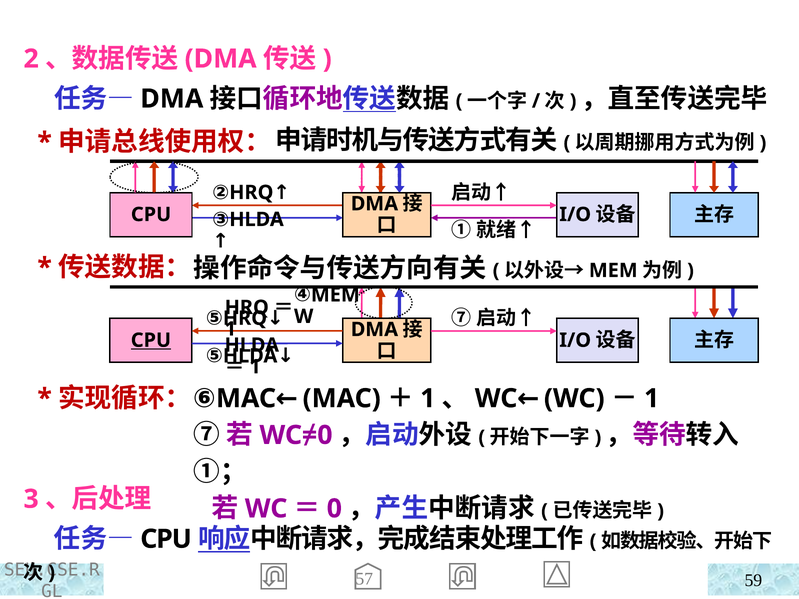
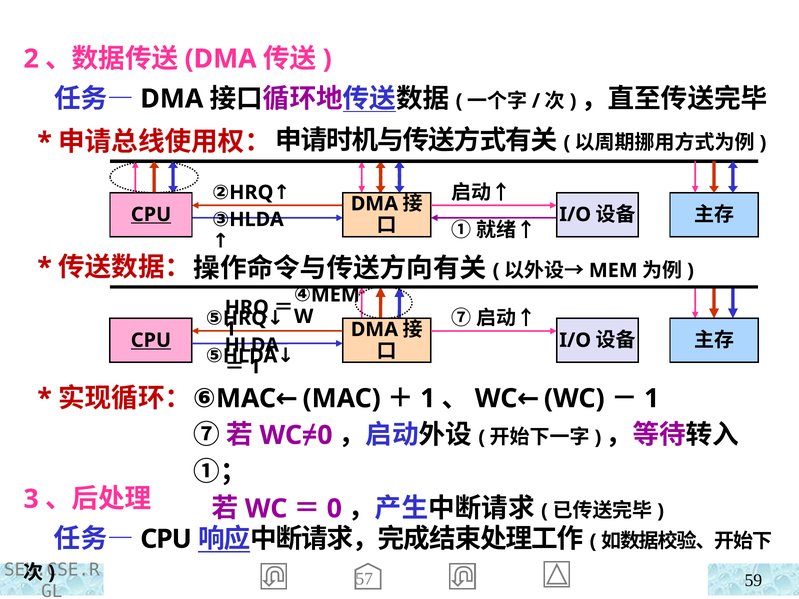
CPU underline: none -> present (151, 215)
